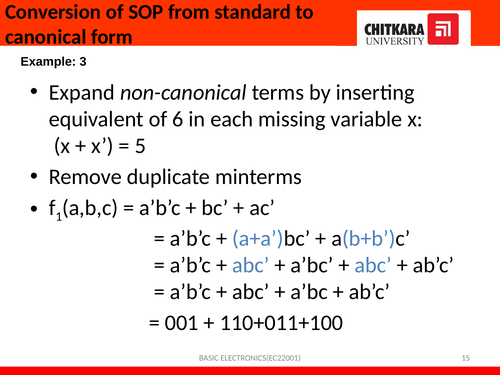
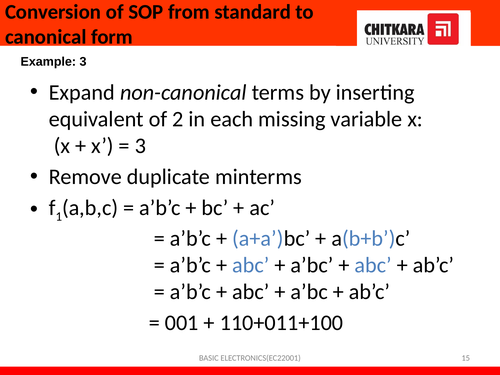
6: 6 -> 2 (178, 119)
5: 5 -> 3 (140, 146)
